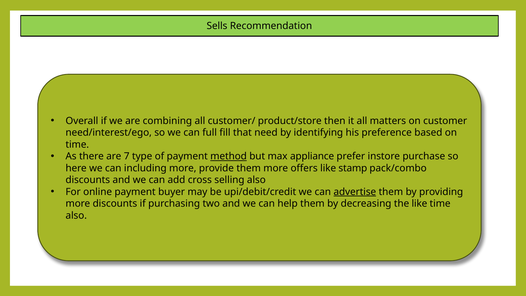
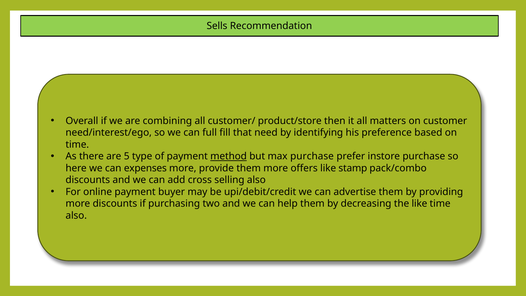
7: 7 -> 5 (127, 156)
max appliance: appliance -> purchase (312, 156)
including: including -> expenses (145, 168)
advertise underline: present -> none (355, 192)
